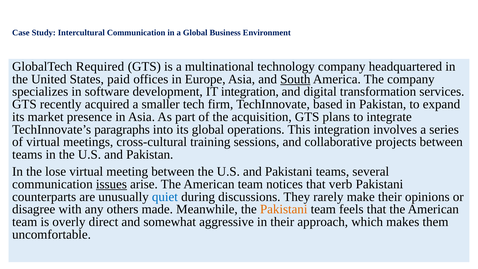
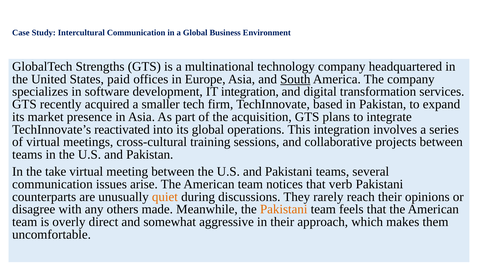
Required: Required -> Strengths (100, 66)
paragraphs: paragraphs -> reactivated (122, 129)
lose: lose -> take (56, 172)
issues underline: present -> none (111, 184)
quiet colour: blue -> orange (165, 197)
make: make -> reach (361, 197)
